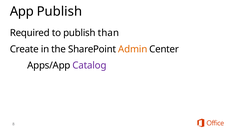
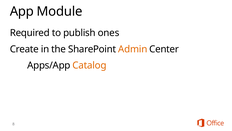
App Publish: Publish -> Module (60, 11)
than: than -> ones (108, 33)
Catalog colour: purple -> orange (89, 65)
